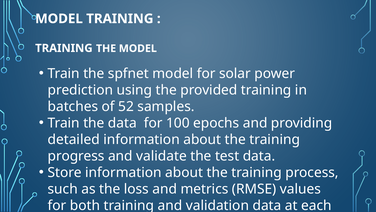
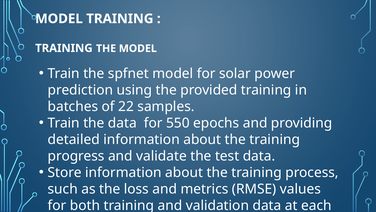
52: 52 -> 22 (126, 106)
100: 100 -> 550 (178, 123)
